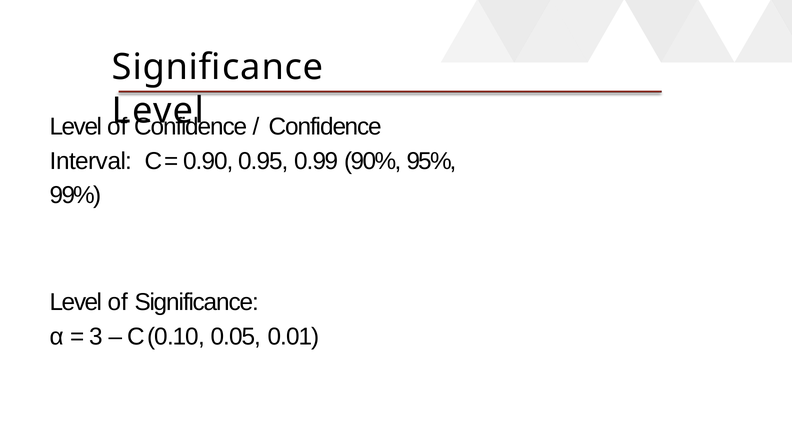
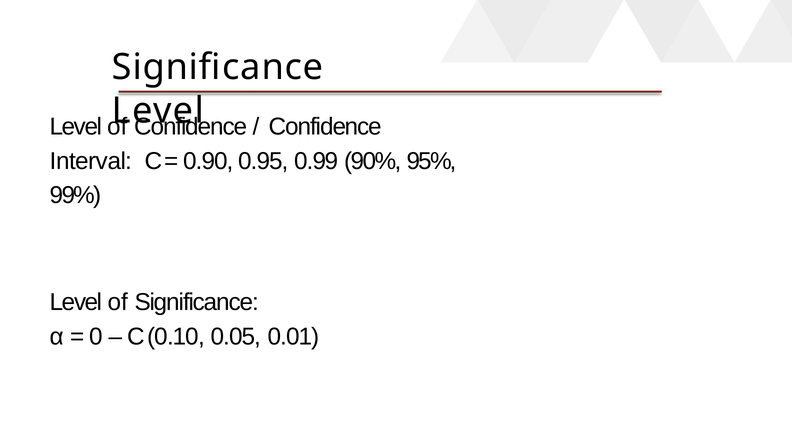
3: 3 -> 0 (96, 336)
